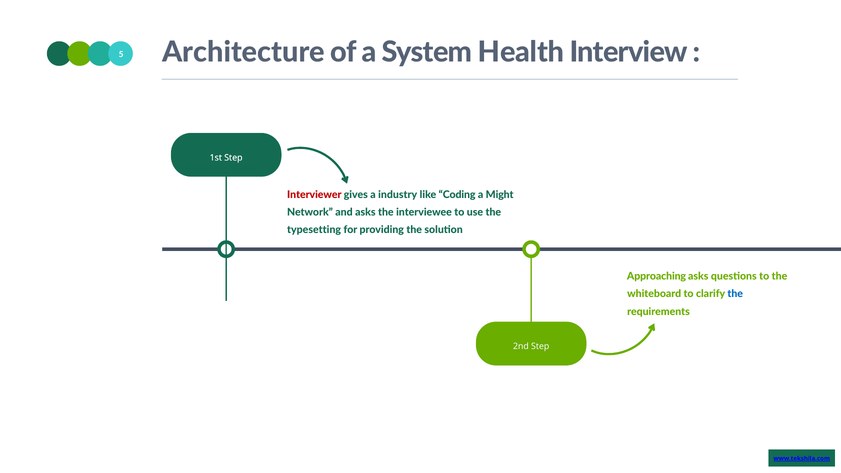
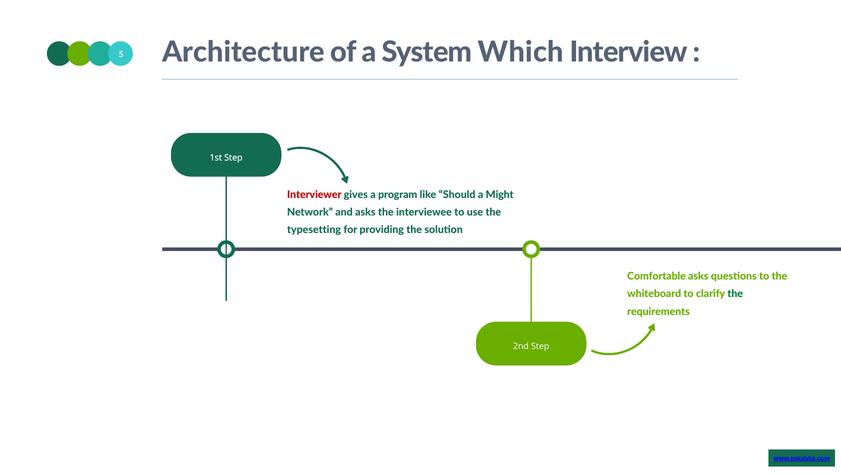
Health: Health -> Which (521, 52)
industry: industry -> program (398, 195)
Coding: Coding -> Should (457, 195)
Approaching: Approaching -> Comfortable (657, 276)
the colour: blue -> green (735, 294)
